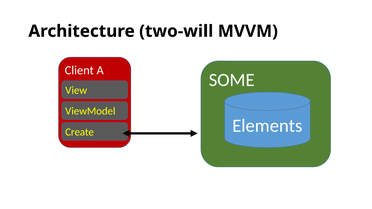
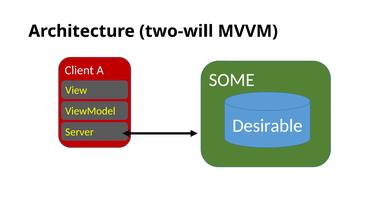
Elements: Elements -> Desirable (267, 126)
Create: Create -> Server (79, 132)
